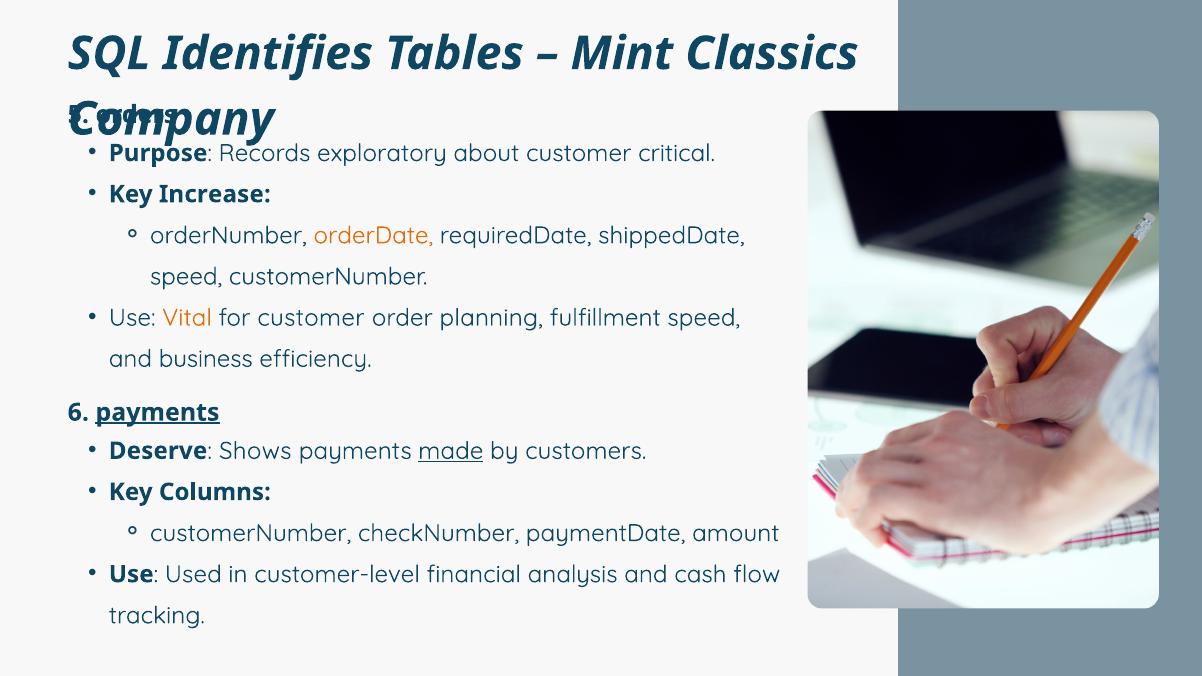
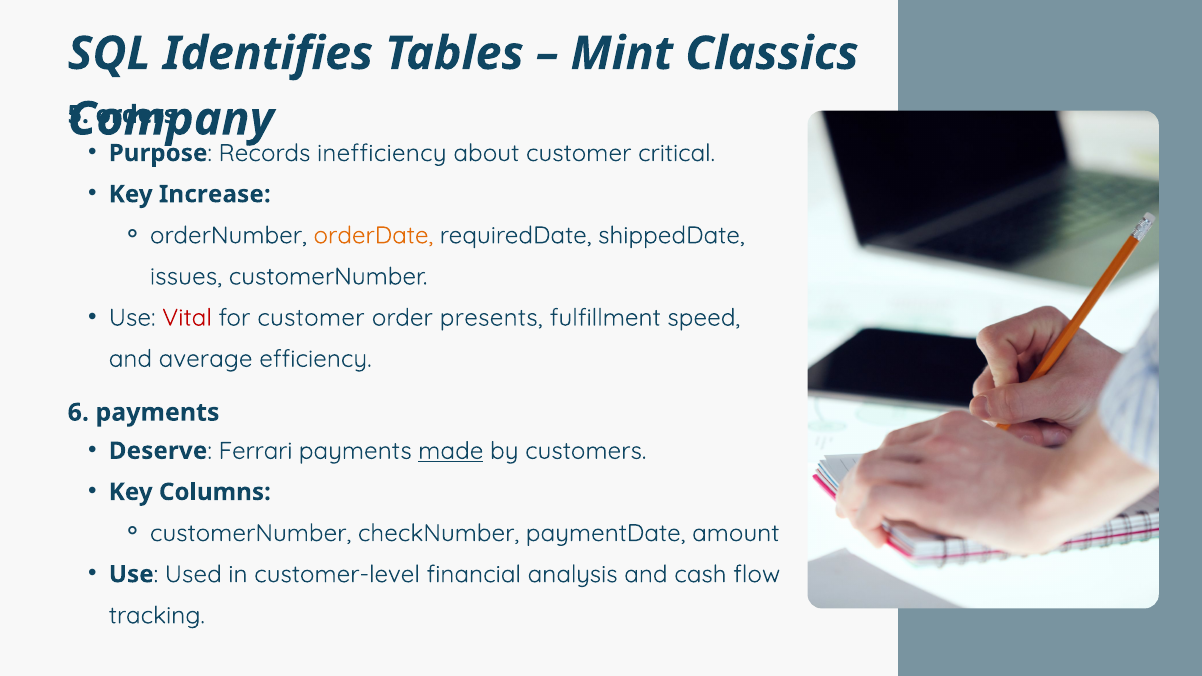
exploratory: exploratory -> inefficiency (382, 153)
speed: speed -> issues (186, 277)
Vital colour: orange -> red (187, 318)
planning: planning -> presents (491, 318)
business: business -> average (206, 359)
payments underline: present -> none (157, 413)
Shows: Shows -> Ferrari (255, 451)
